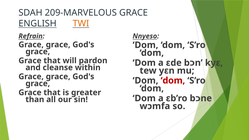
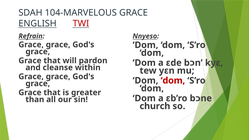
209-MARVELOUS: 209-MARVELOUS -> 104-MARVELOUS (81, 13)
TWI colour: orange -> red (81, 24)
wɔmfa: wɔmfa -> church (155, 106)
